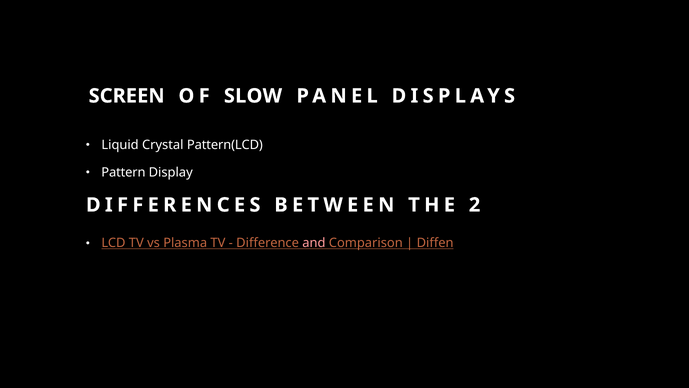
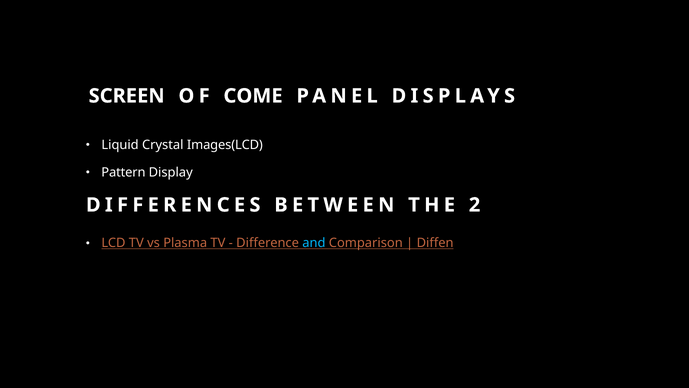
SLOW: SLOW -> COME (253, 96)
Pattern(LCD: Pattern(LCD -> Images(LCD (225, 145)
and colour: pink -> light blue (314, 243)
